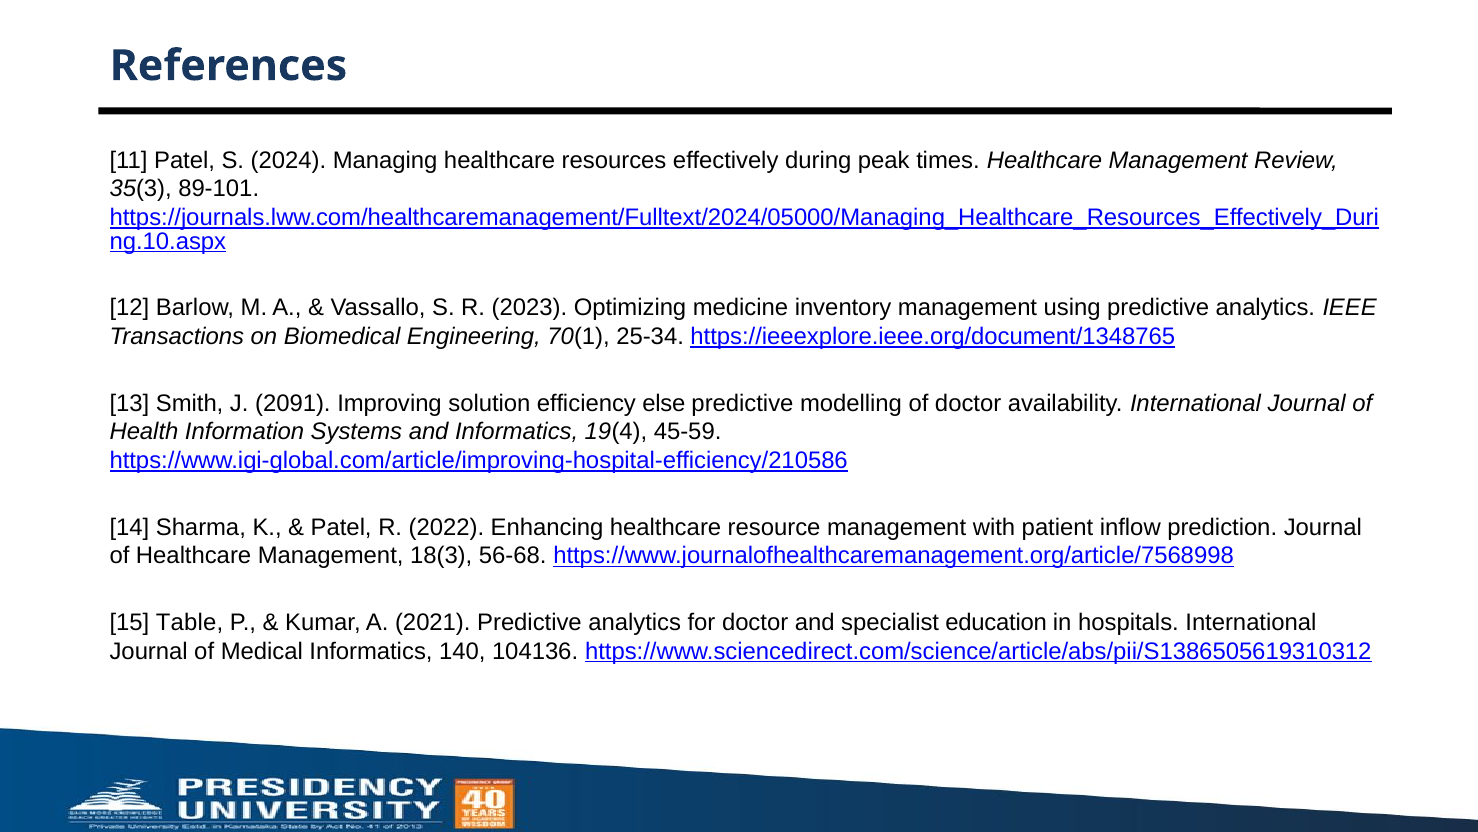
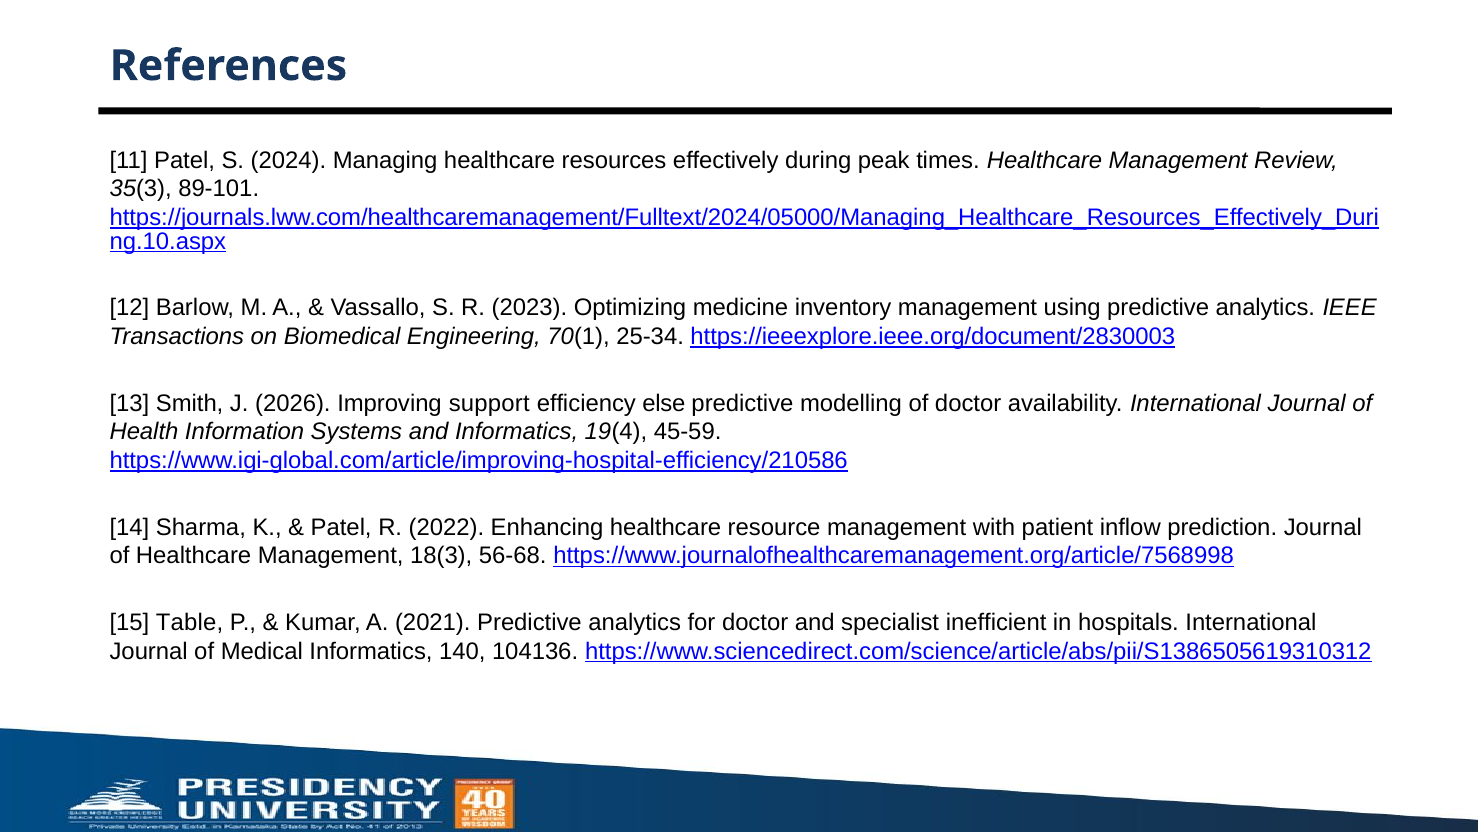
https://ieeexplore.ieee.org/document/1348765: https://ieeexplore.ieee.org/document/1348765 -> https://ieeexplore.ieee.org/document/2830003 (933, 336)
2091: 2091 -> 2026 (293, 403)
solution: solution -> support (489, 403)
education: education -> inefficient (996, 622)
